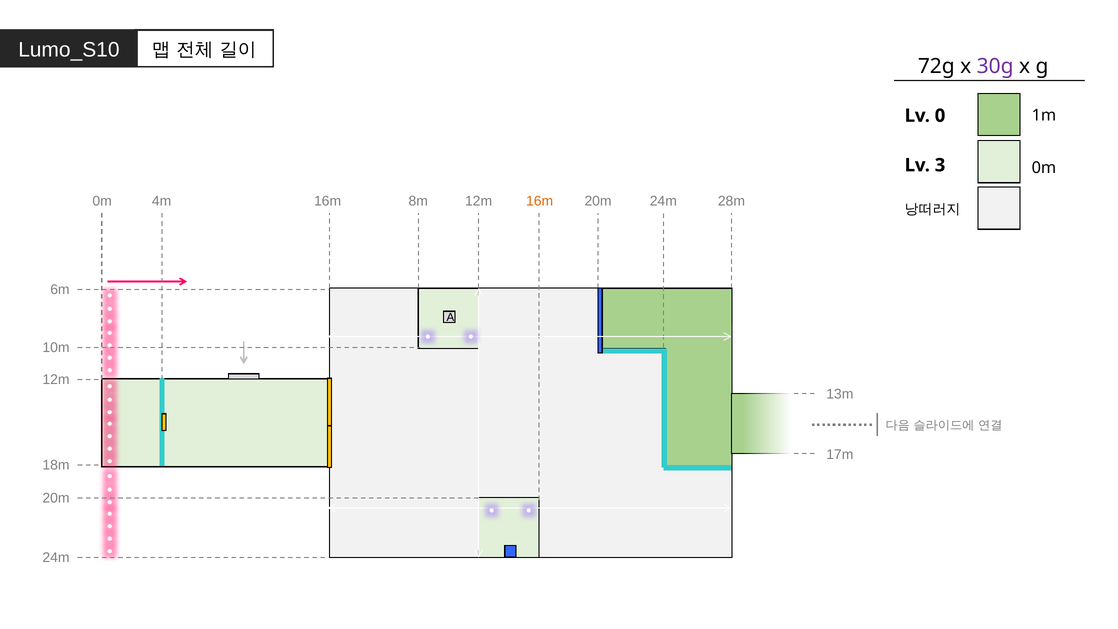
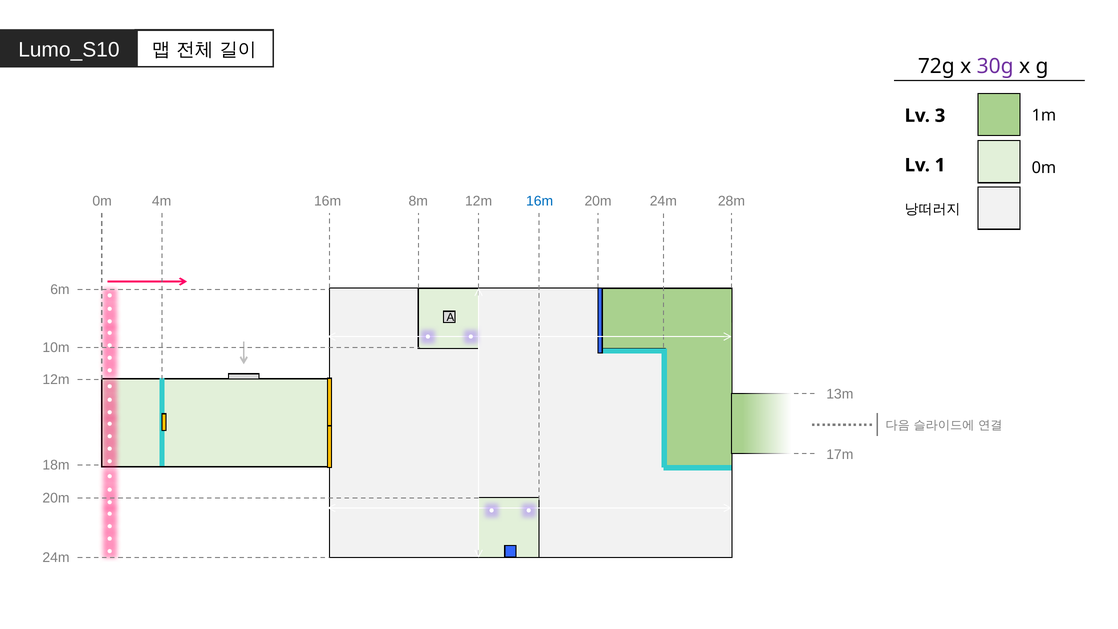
0: 0 -> 3 (940, 116)
3: 3 -> 1 (940, 165)
16m colour: orange -> blue (540, 201)
